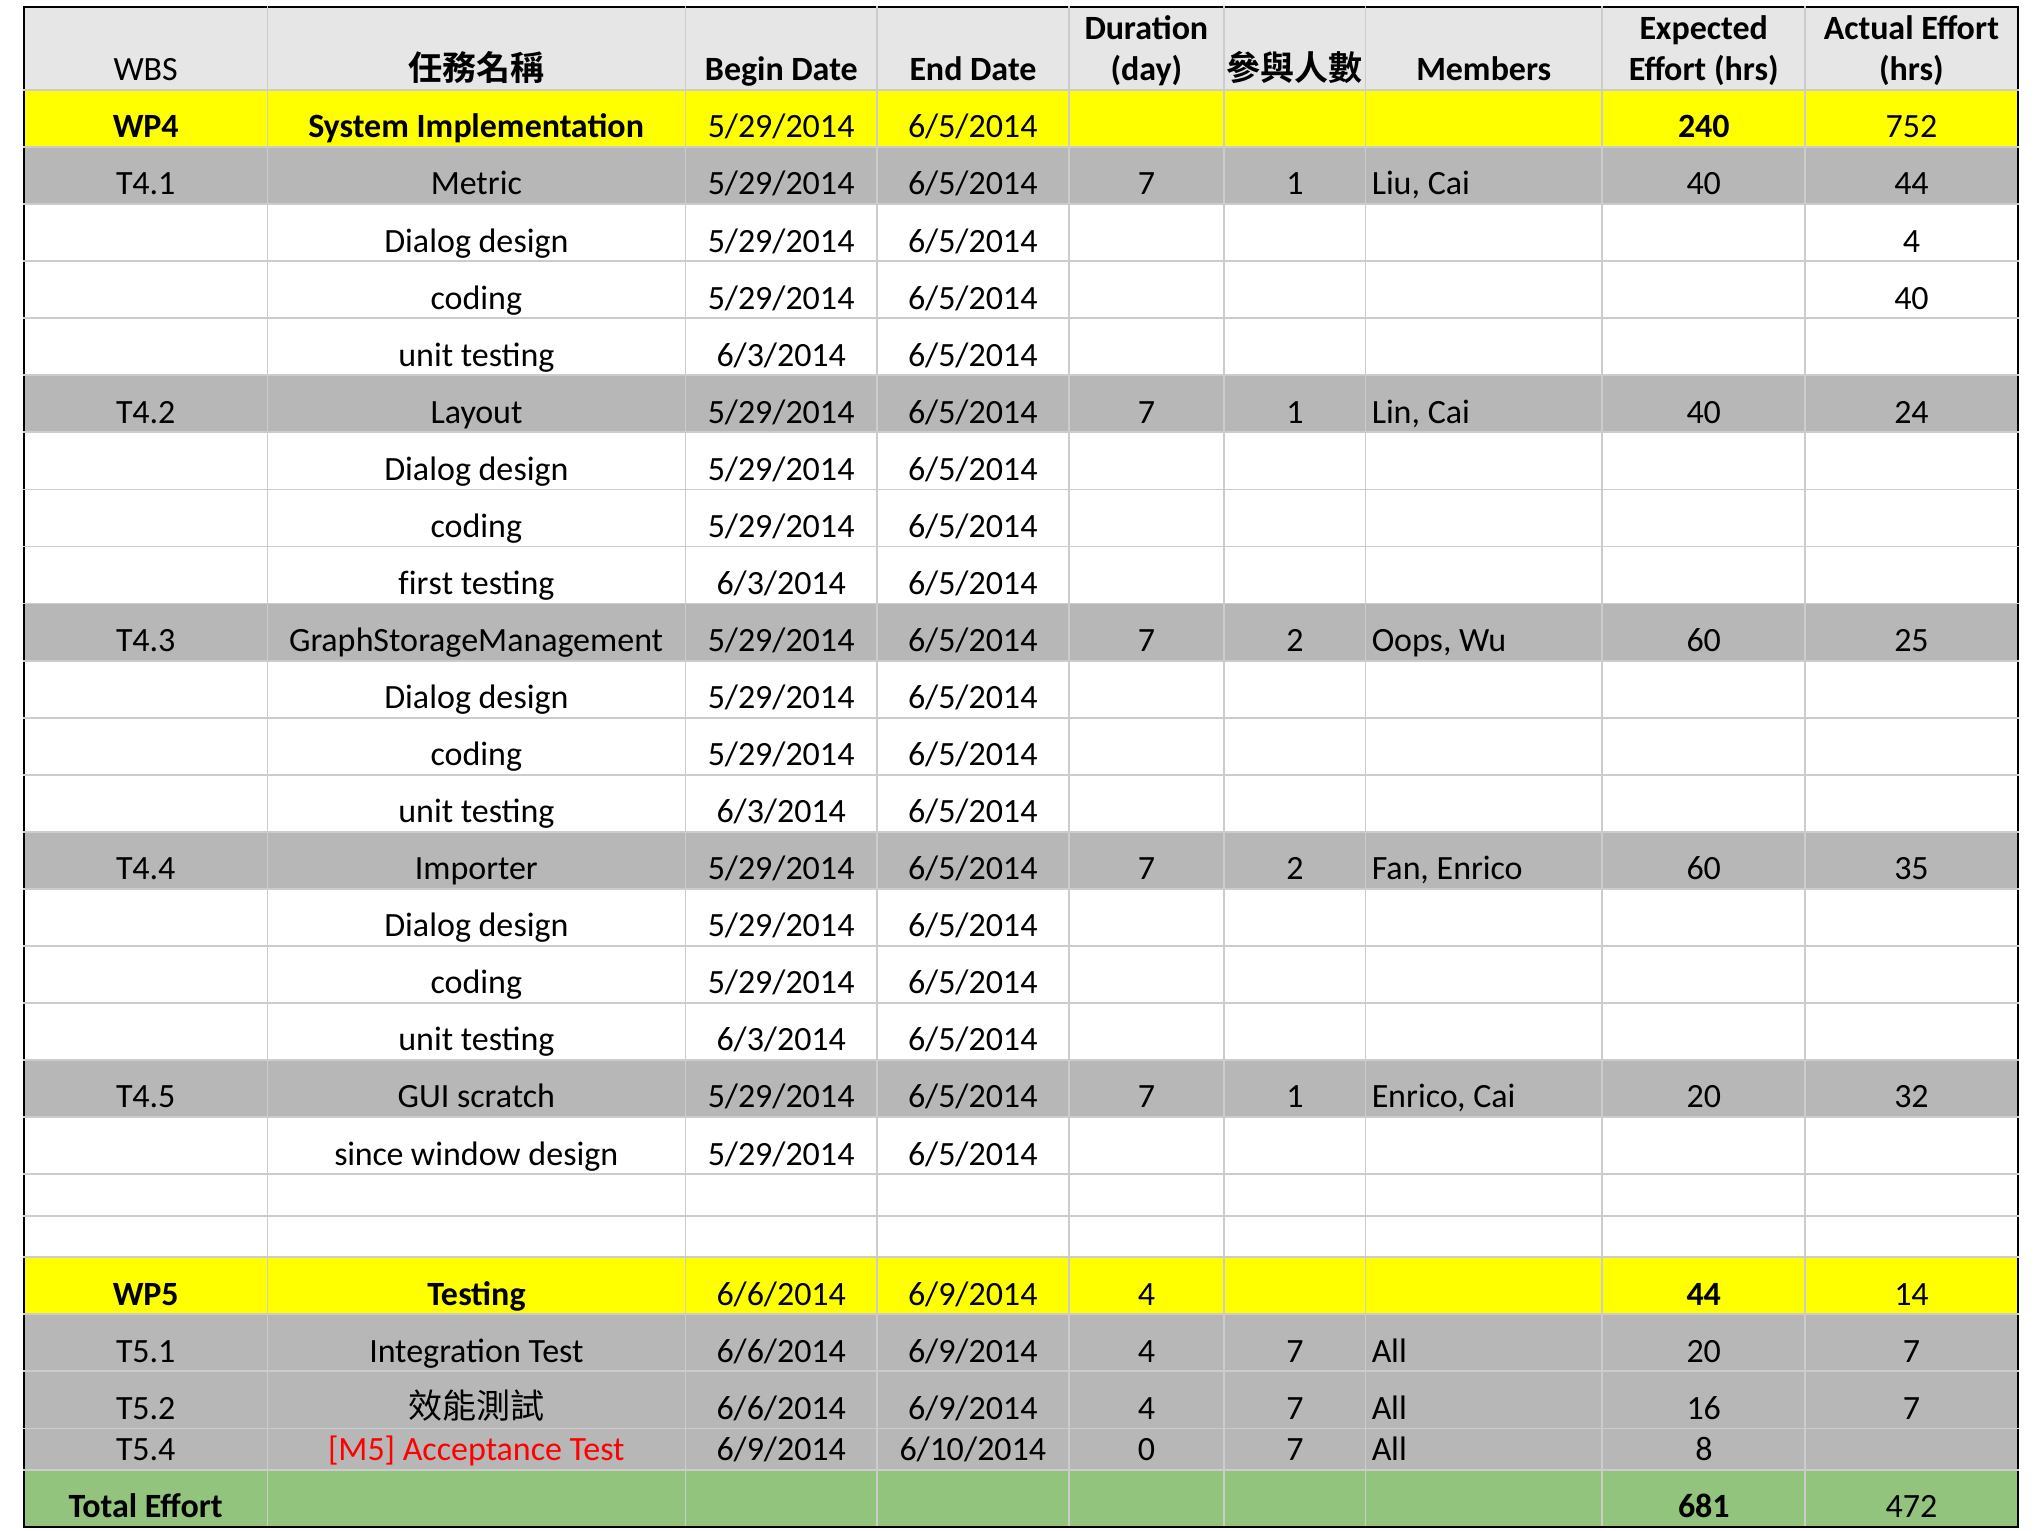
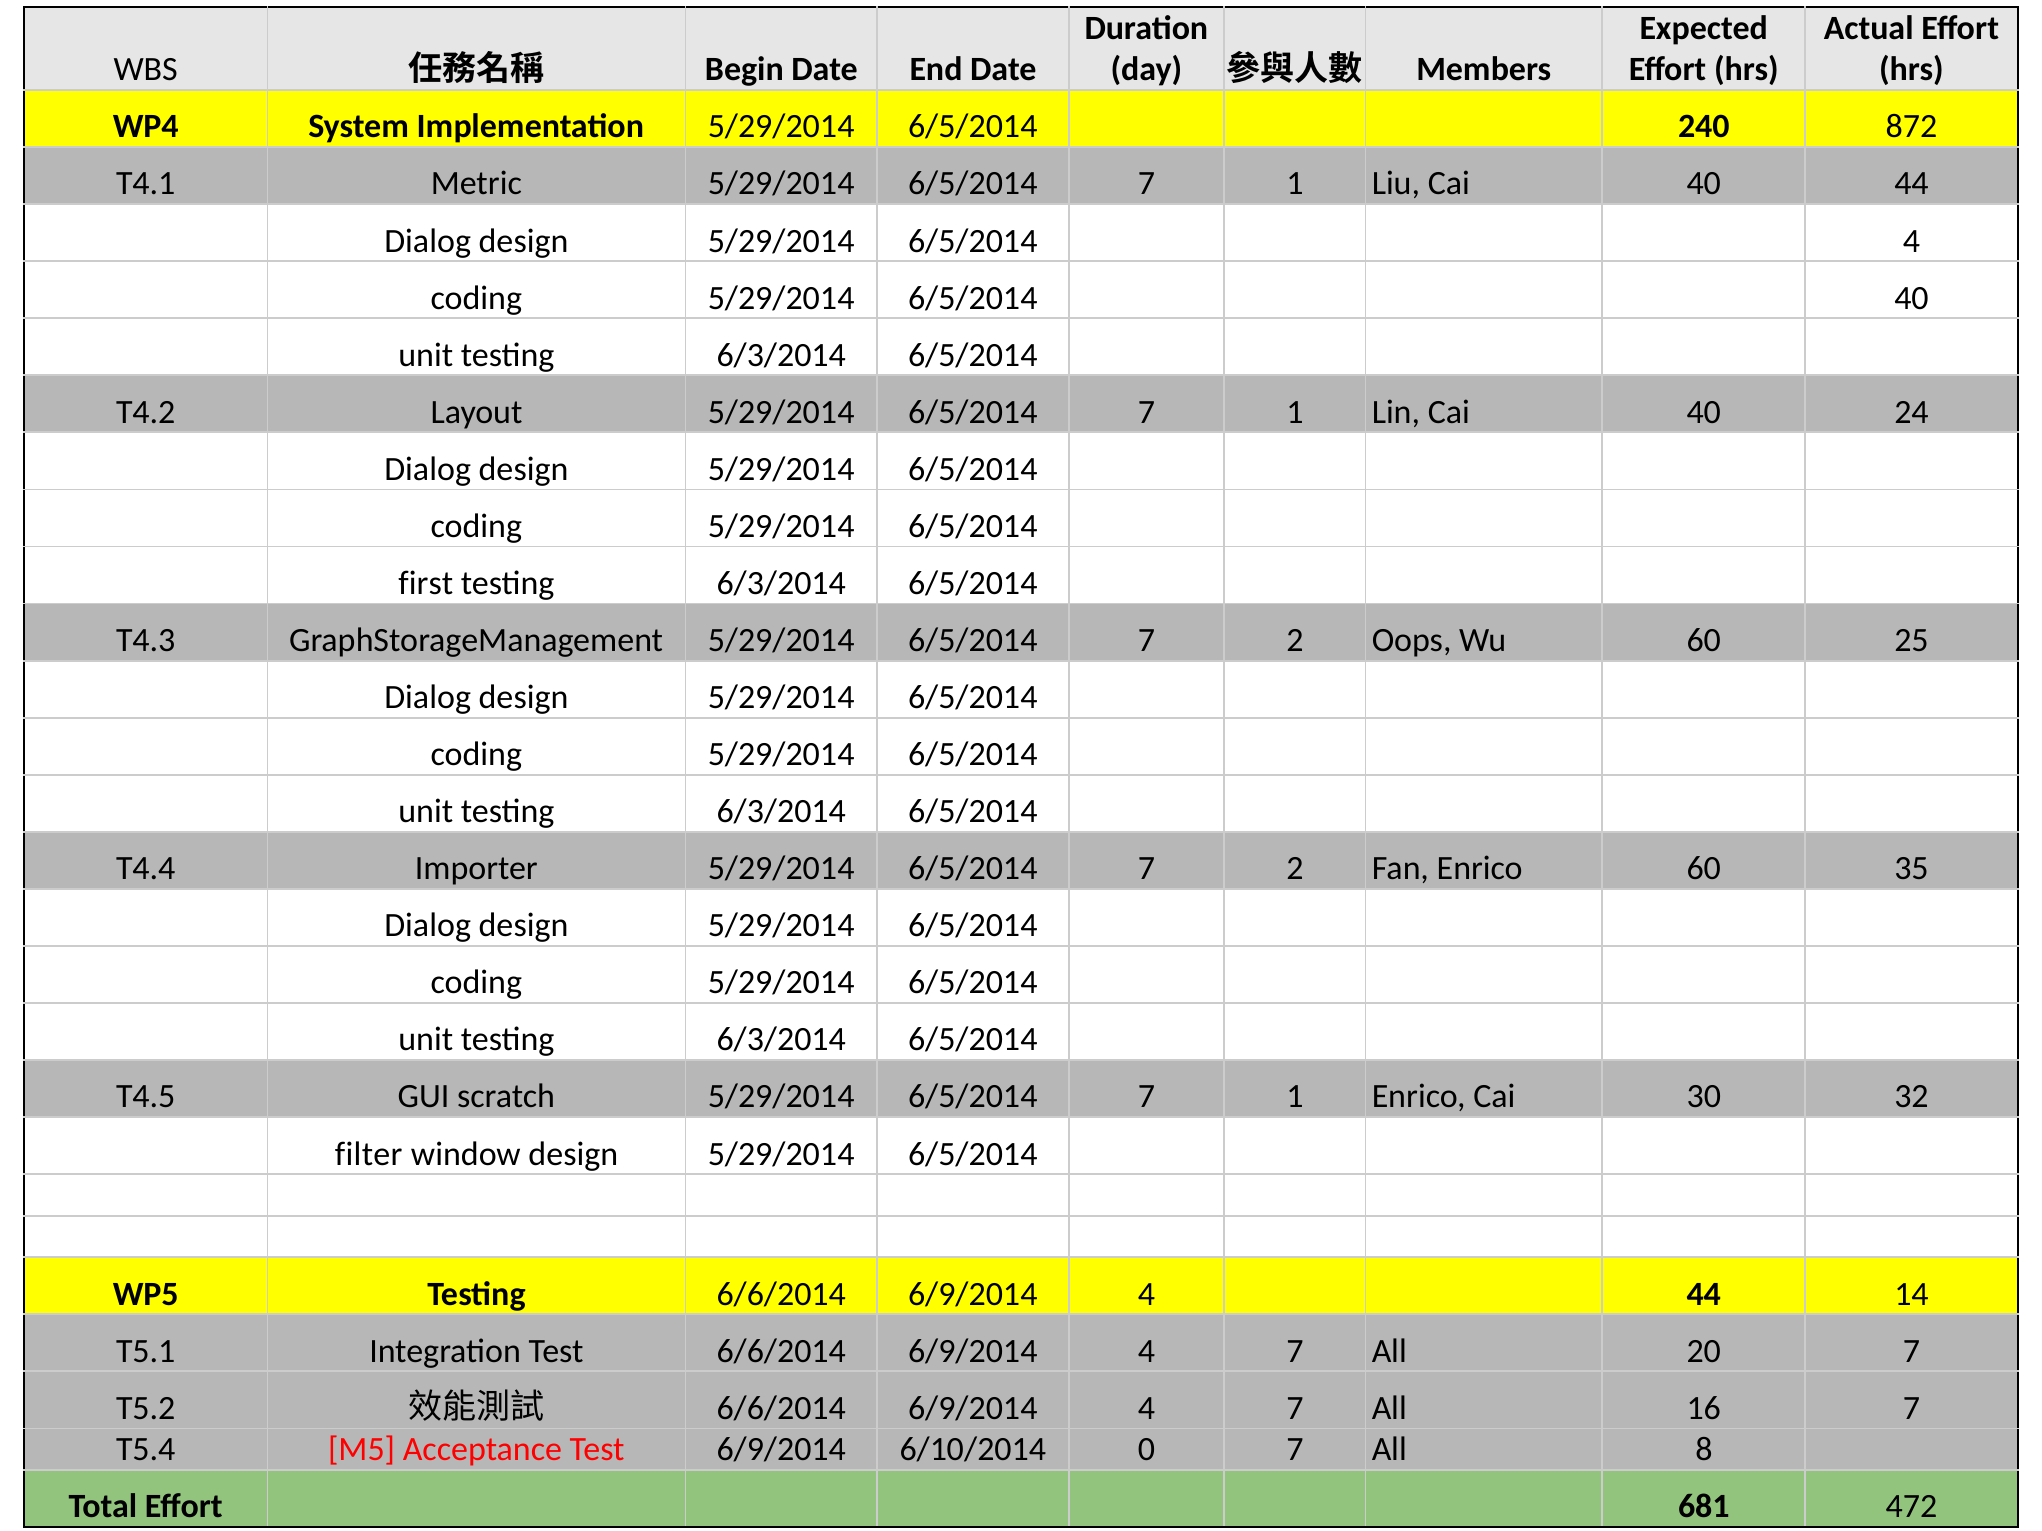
752: 752 -> 872 (1912, 127)
Cai 20: 20 -> 30 (1704, 1097)
since: since -> filter (369, 1154)
